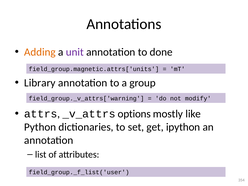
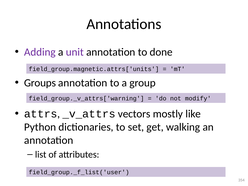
Adding colour: orange -> purple (40, 52)
Library: Library -> Groups (40, 83)
options: options -> vectors (134, 114)
ipython: ipython -> walking (183, 127)
